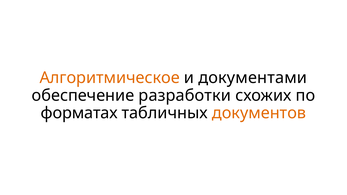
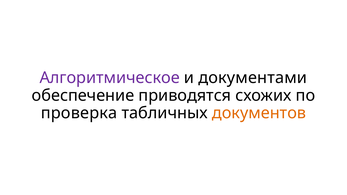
Алгоритмическое colour: orange -> purple (110, 78)
разработки: разработки -> приводятся (185, 96)
форматах: форматах -> проверка (79, 113)
